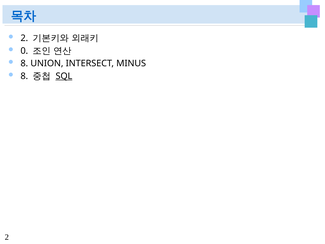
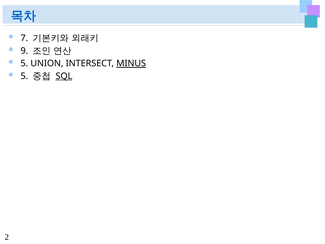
2: 2 -> 7 (24, 38)
0: 0 -> 9 (24, 51)
8: 8 -> 5 (24, 63)
MINUS underline: none -> present (131, 63)
8: 8 -> 5 (24, 76)
